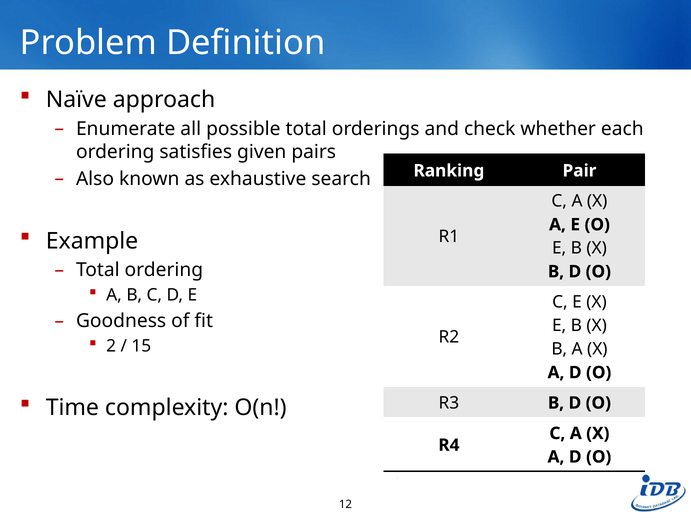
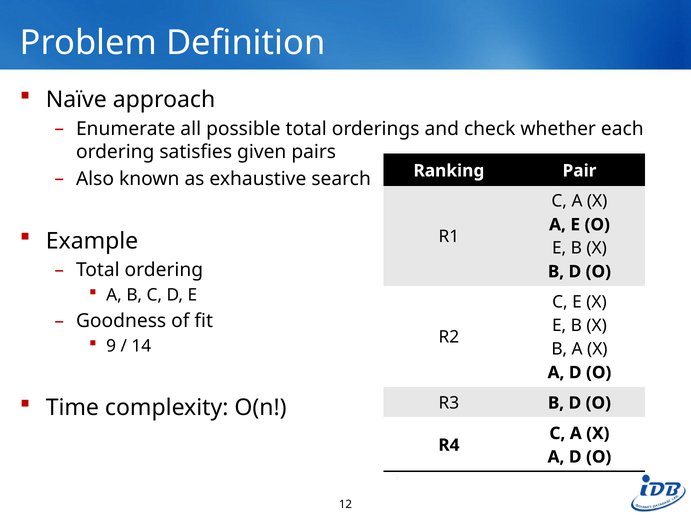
2: 2 -> 9 (111, 346)
15: 15 -> 14 (141, 346)
